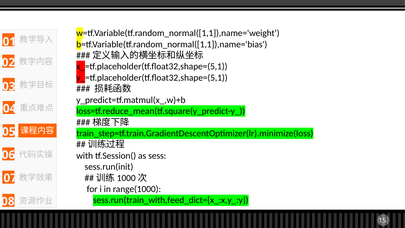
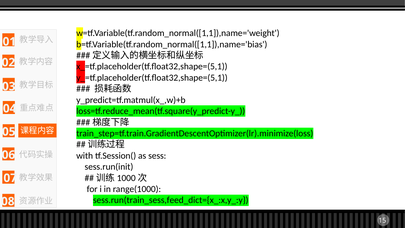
sess.run(train_with,feed_dict={x_:x,y_:y: sess.run(train_with,feed_dict={x_:x,y_:y -> sess.run(train_sess,feed_dict={x_:x,y_:y (171, 200)
